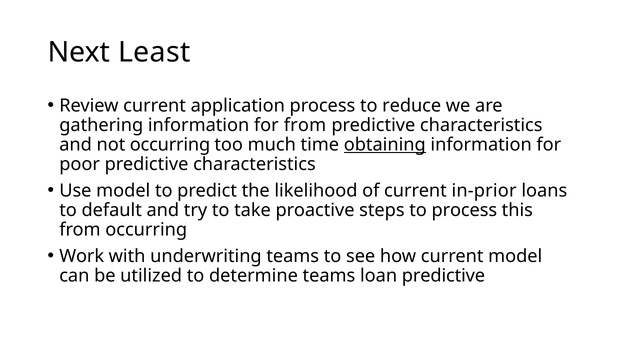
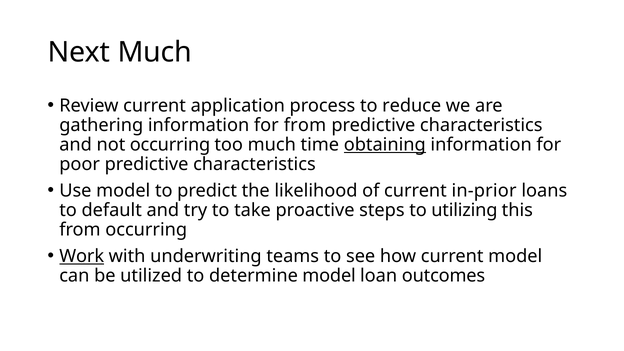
Next Least: Least -> Much (155, 52)
to process: process -> utilizing (464, 210)
Work underline: none -> present (82, 256)
determine teams: teams -> model (329, 276)
loan predictive: predictive -> outcomes (444, 276)
